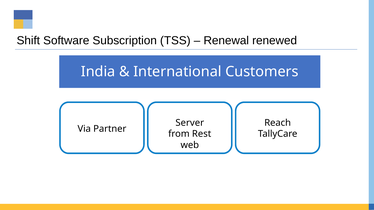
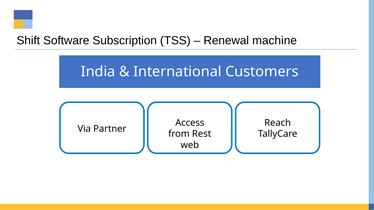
renewed: renewed -> machine (275, 41)
Server: Server -> Access (190, 123)
